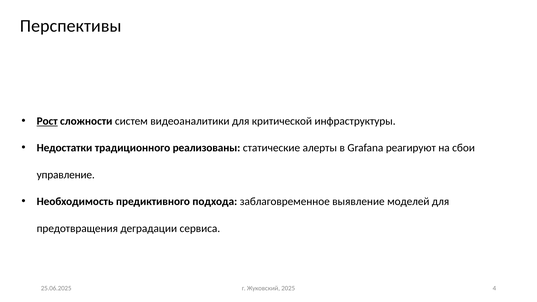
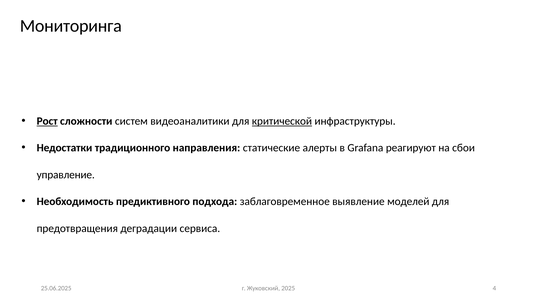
Перспективы: Перспективы -> Мониторинга (71, 26)
критической underline: none -> present (282, 121)
реализованы: реализованы -> направления (206, 148)
